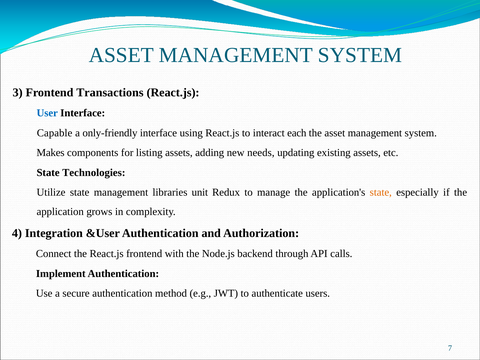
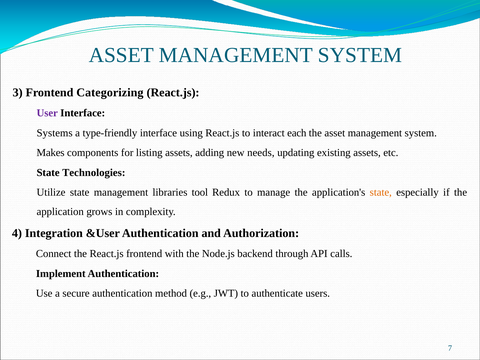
Transactions: Transactions -> Categorizing (110, 93)
User colour: blue -> purple (47, 113)
Capable: Capable -> Systems (55, 133)
only-friendly: only-friendly -> type-friendly (110, 133)
unit: unit -> tool (200, 192)
